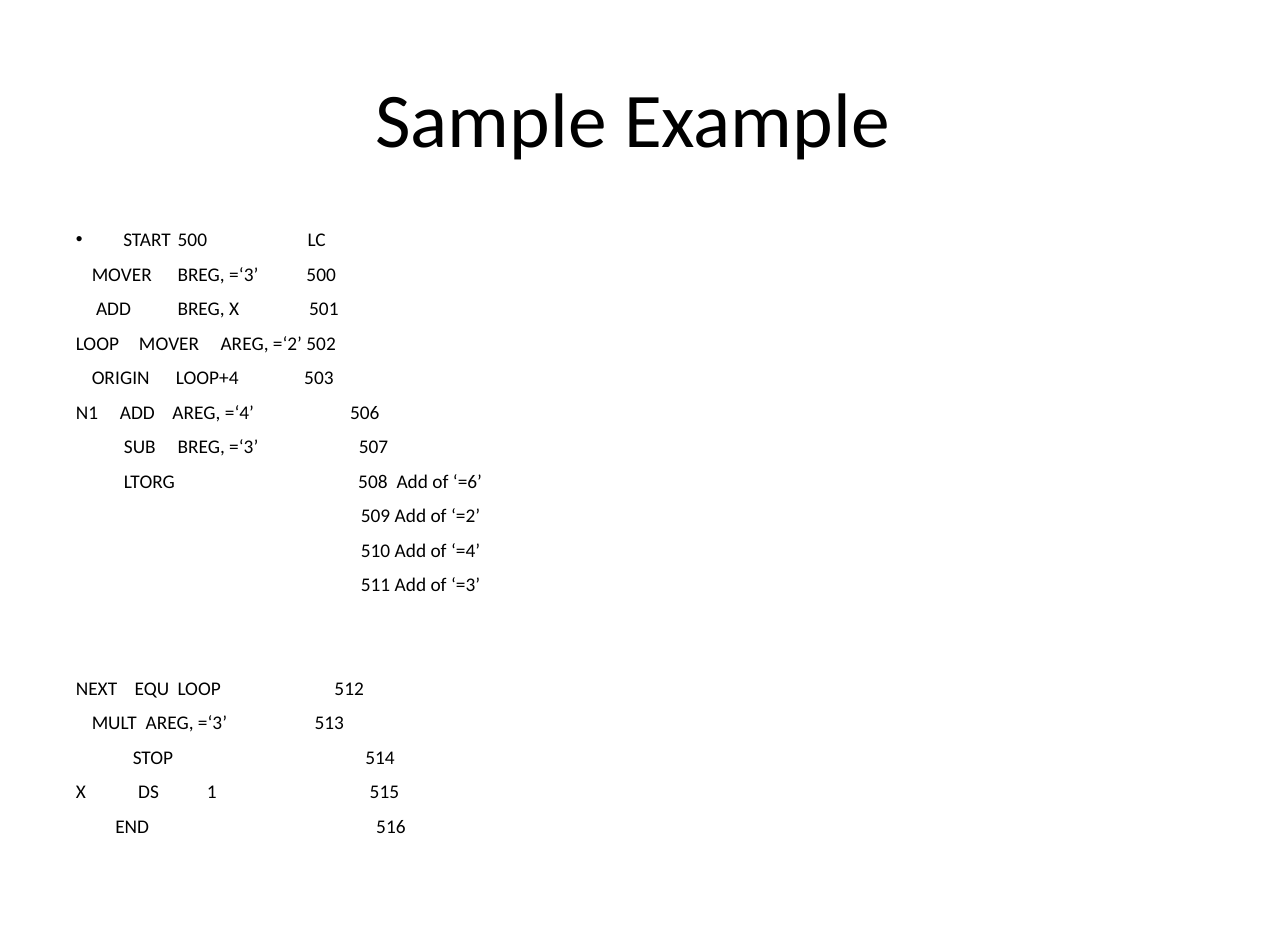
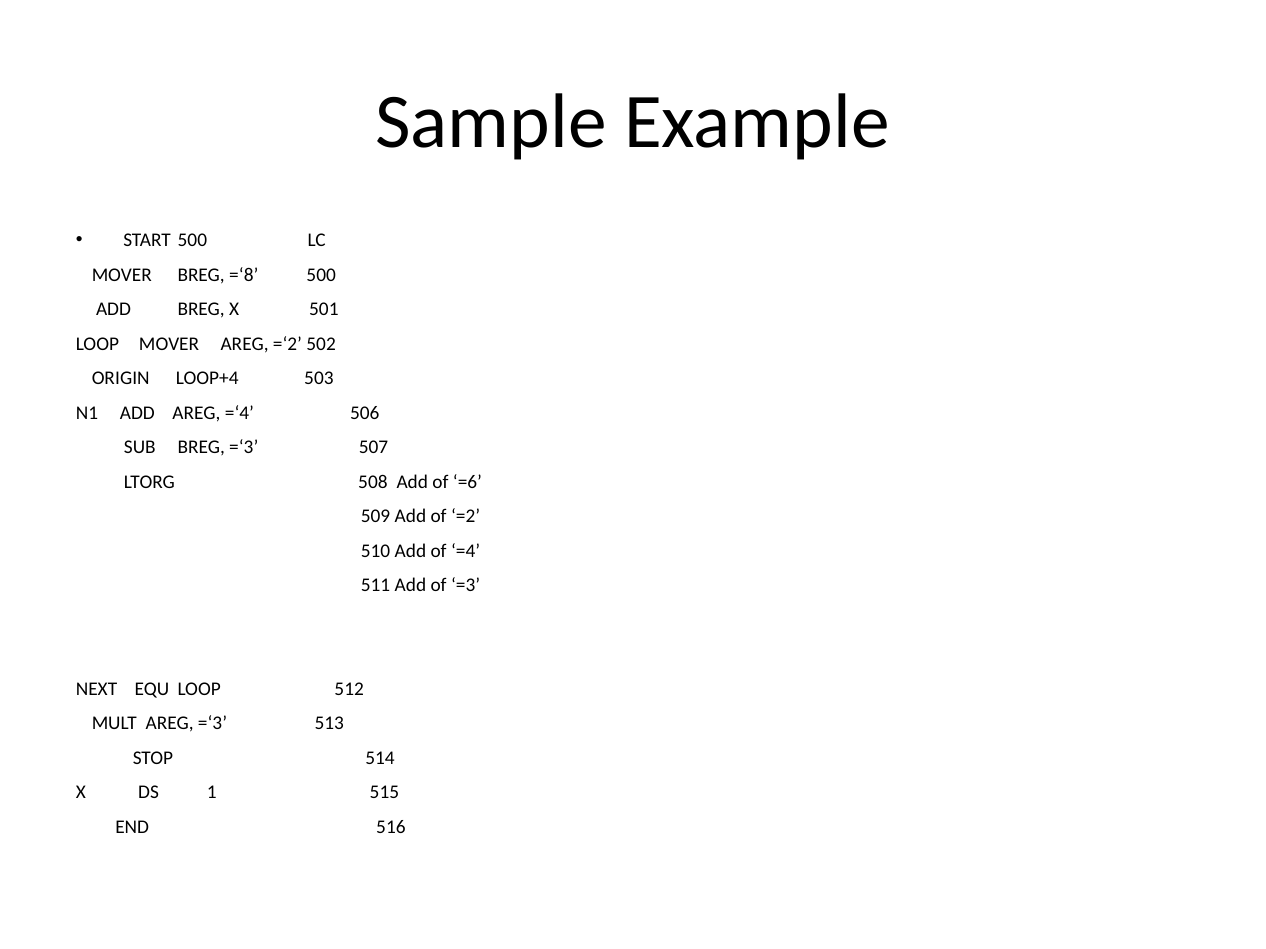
MOVER BREG =‘3: =‘3 -> =‘8 (244, 275)
